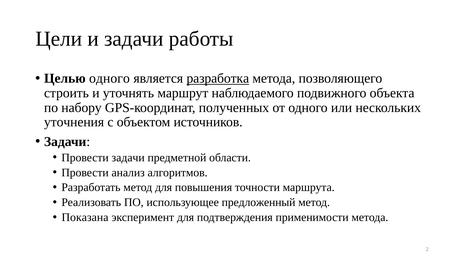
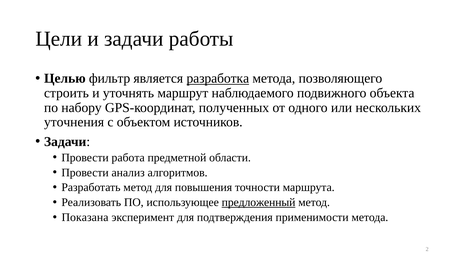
Целью одного: одного -> фильтр (110, 78)
Провести задачи: задачи -> работа (128, 158)
предложенный underline: none -> present (259, 202)
